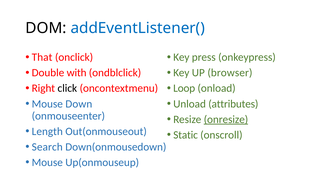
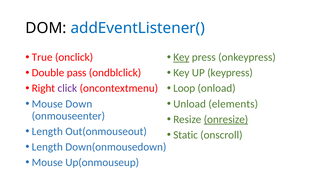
That: That -> True (42, 57)
Key underline: none -> present (181, 57)
with: with -> pass (77, 73)
browser: browser -> keypress (230, 73)
click colour: black -> purple (67, 88)
attributes: attributes -> elements (233, 104)
Search: Search -> Length (47, 147)
